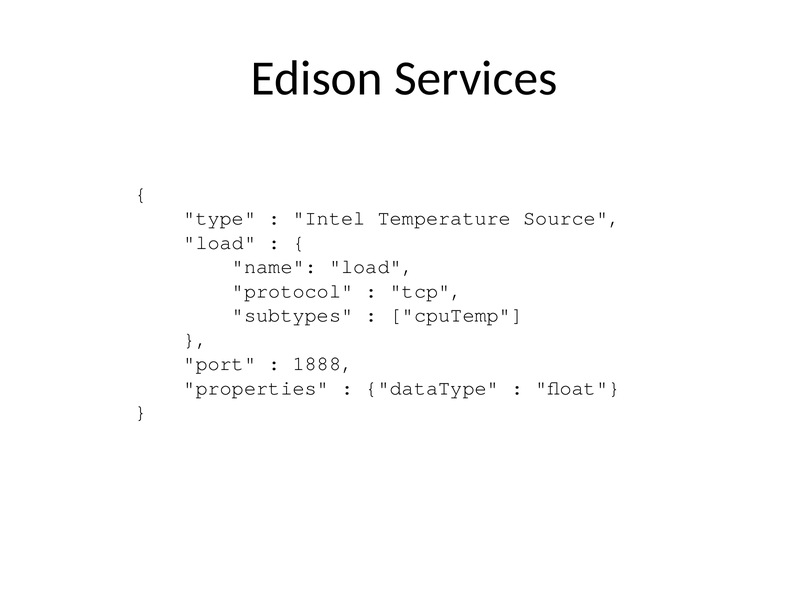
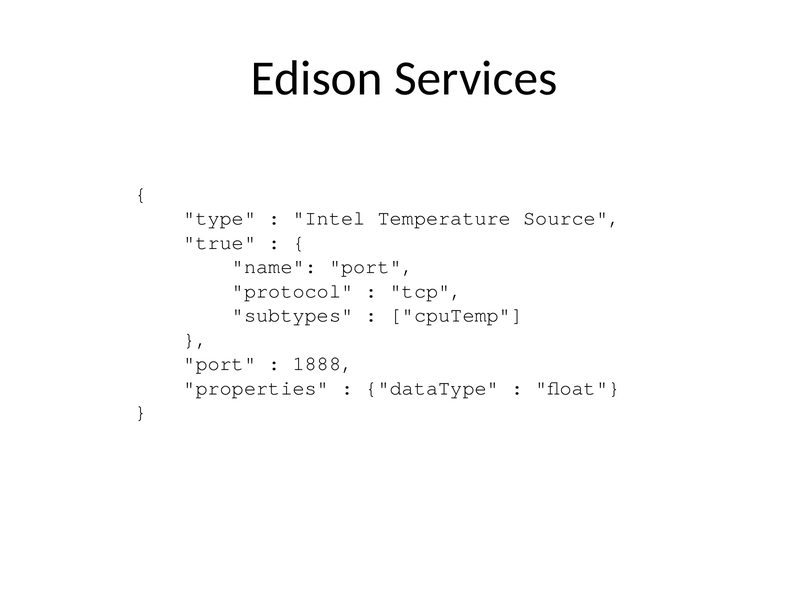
load: load -> true (220, 243)
name load: load -> port (372, 267)
